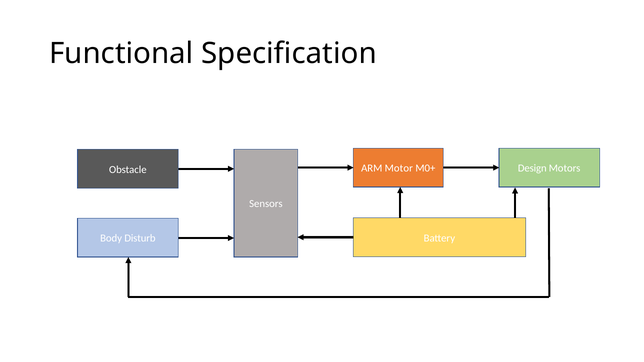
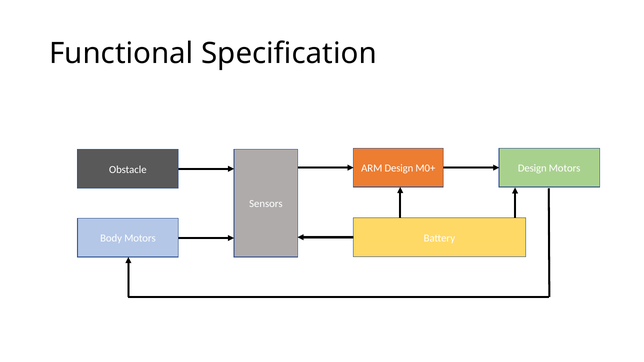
ARM Motor: Motor -> Design (399, 168)
Body Disturb: Disturb -> Motors (140, 239)
